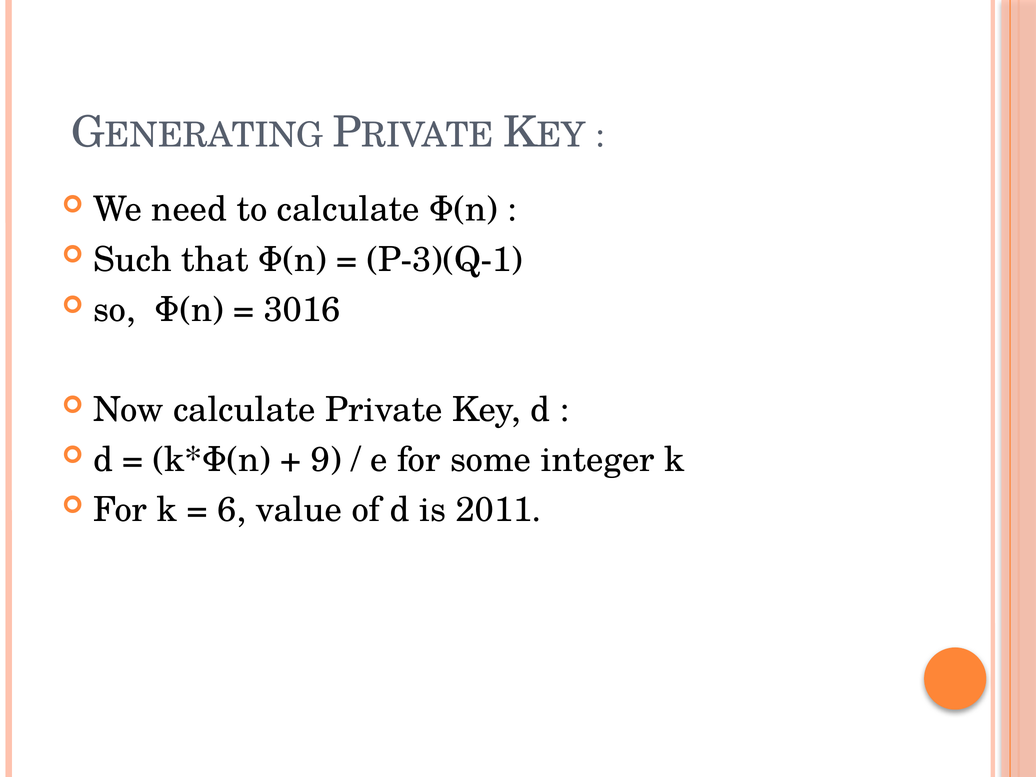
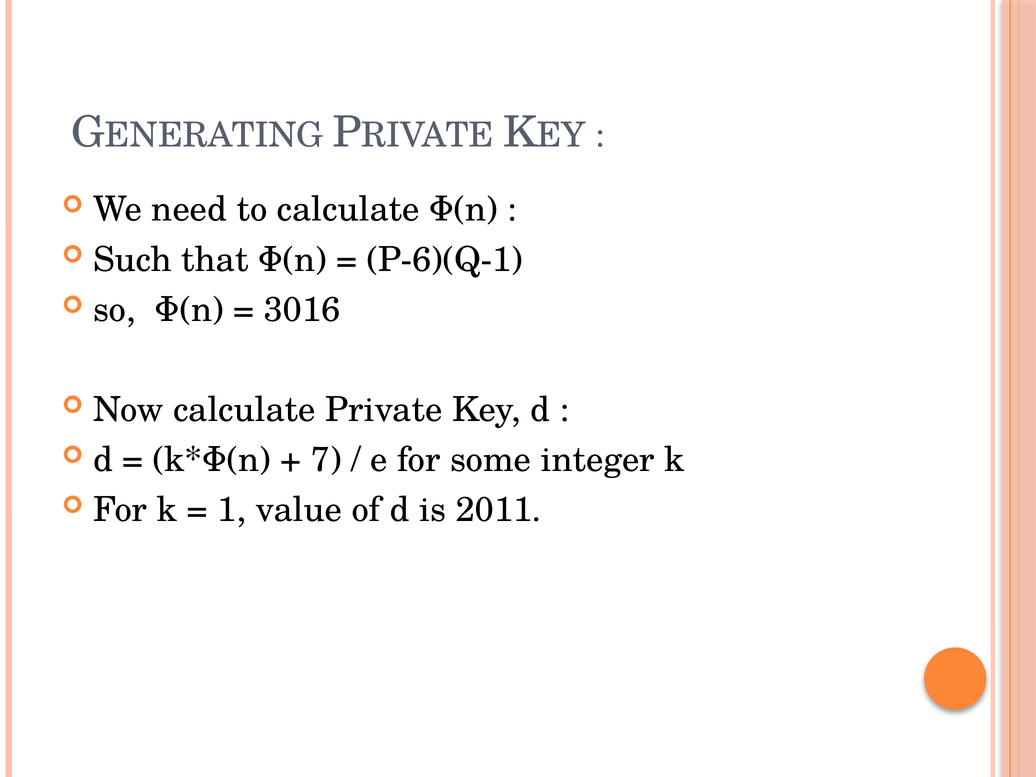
P-3)(Q-1: P-3)(Q-1 -> P-6)(Q-1 (445, 260)
9: 9 -> 7 (326, 460)
6: 6 -> 1 (232, 510)
